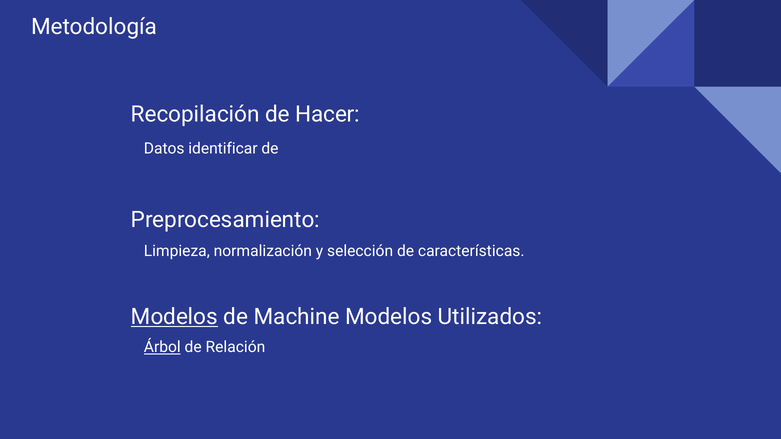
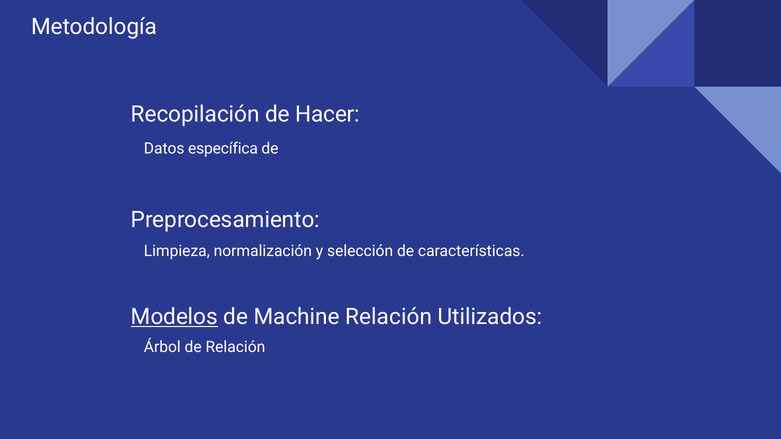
identificar: identificar -> específica (223, 149)
Machine Modelos: Modelos -> Relación (389, 317)
Árbol underline: present -> none (162, 348)
